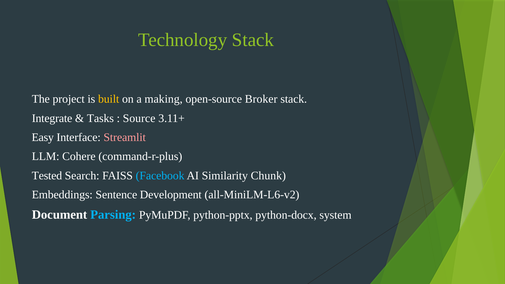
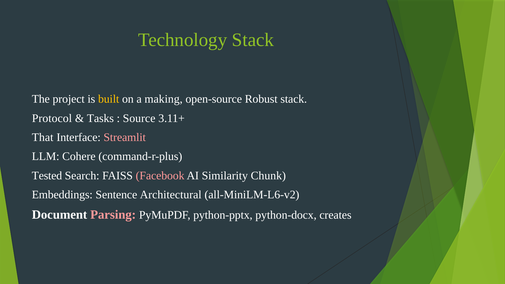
Broker: Broker -> Robust (261, 99)
Integrate: Integrate -> Protocol (52, 118)
Easy: Easy -> That (43, 137)
Facebook colour: light blue -> pink (160, 176)
Development: Development -> Architectural (171, 195)
Parsing colour: light blue -> pink (113, 215)
system: system -> creates (335, 215)
